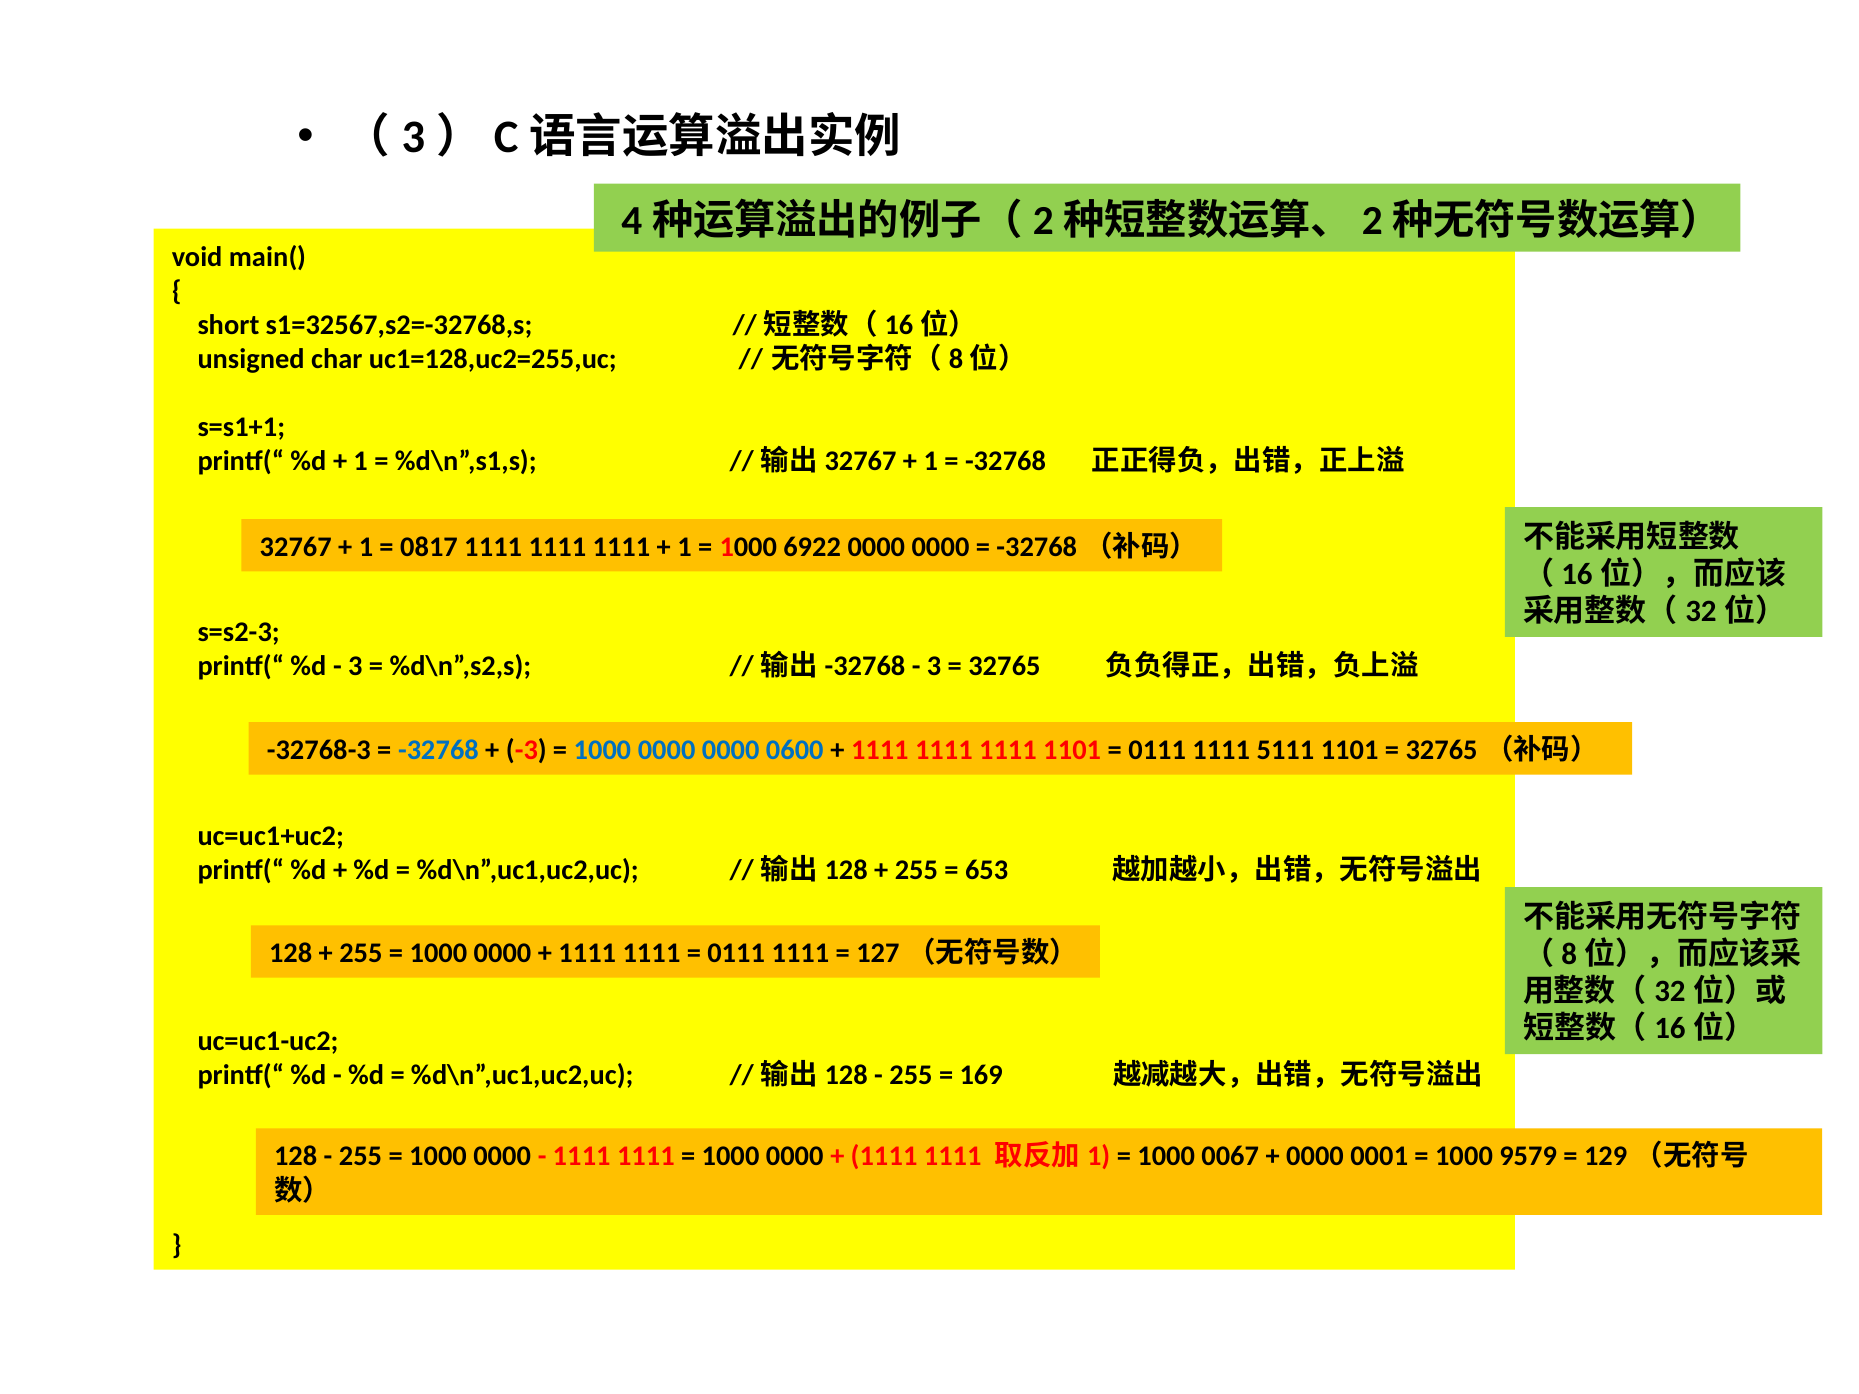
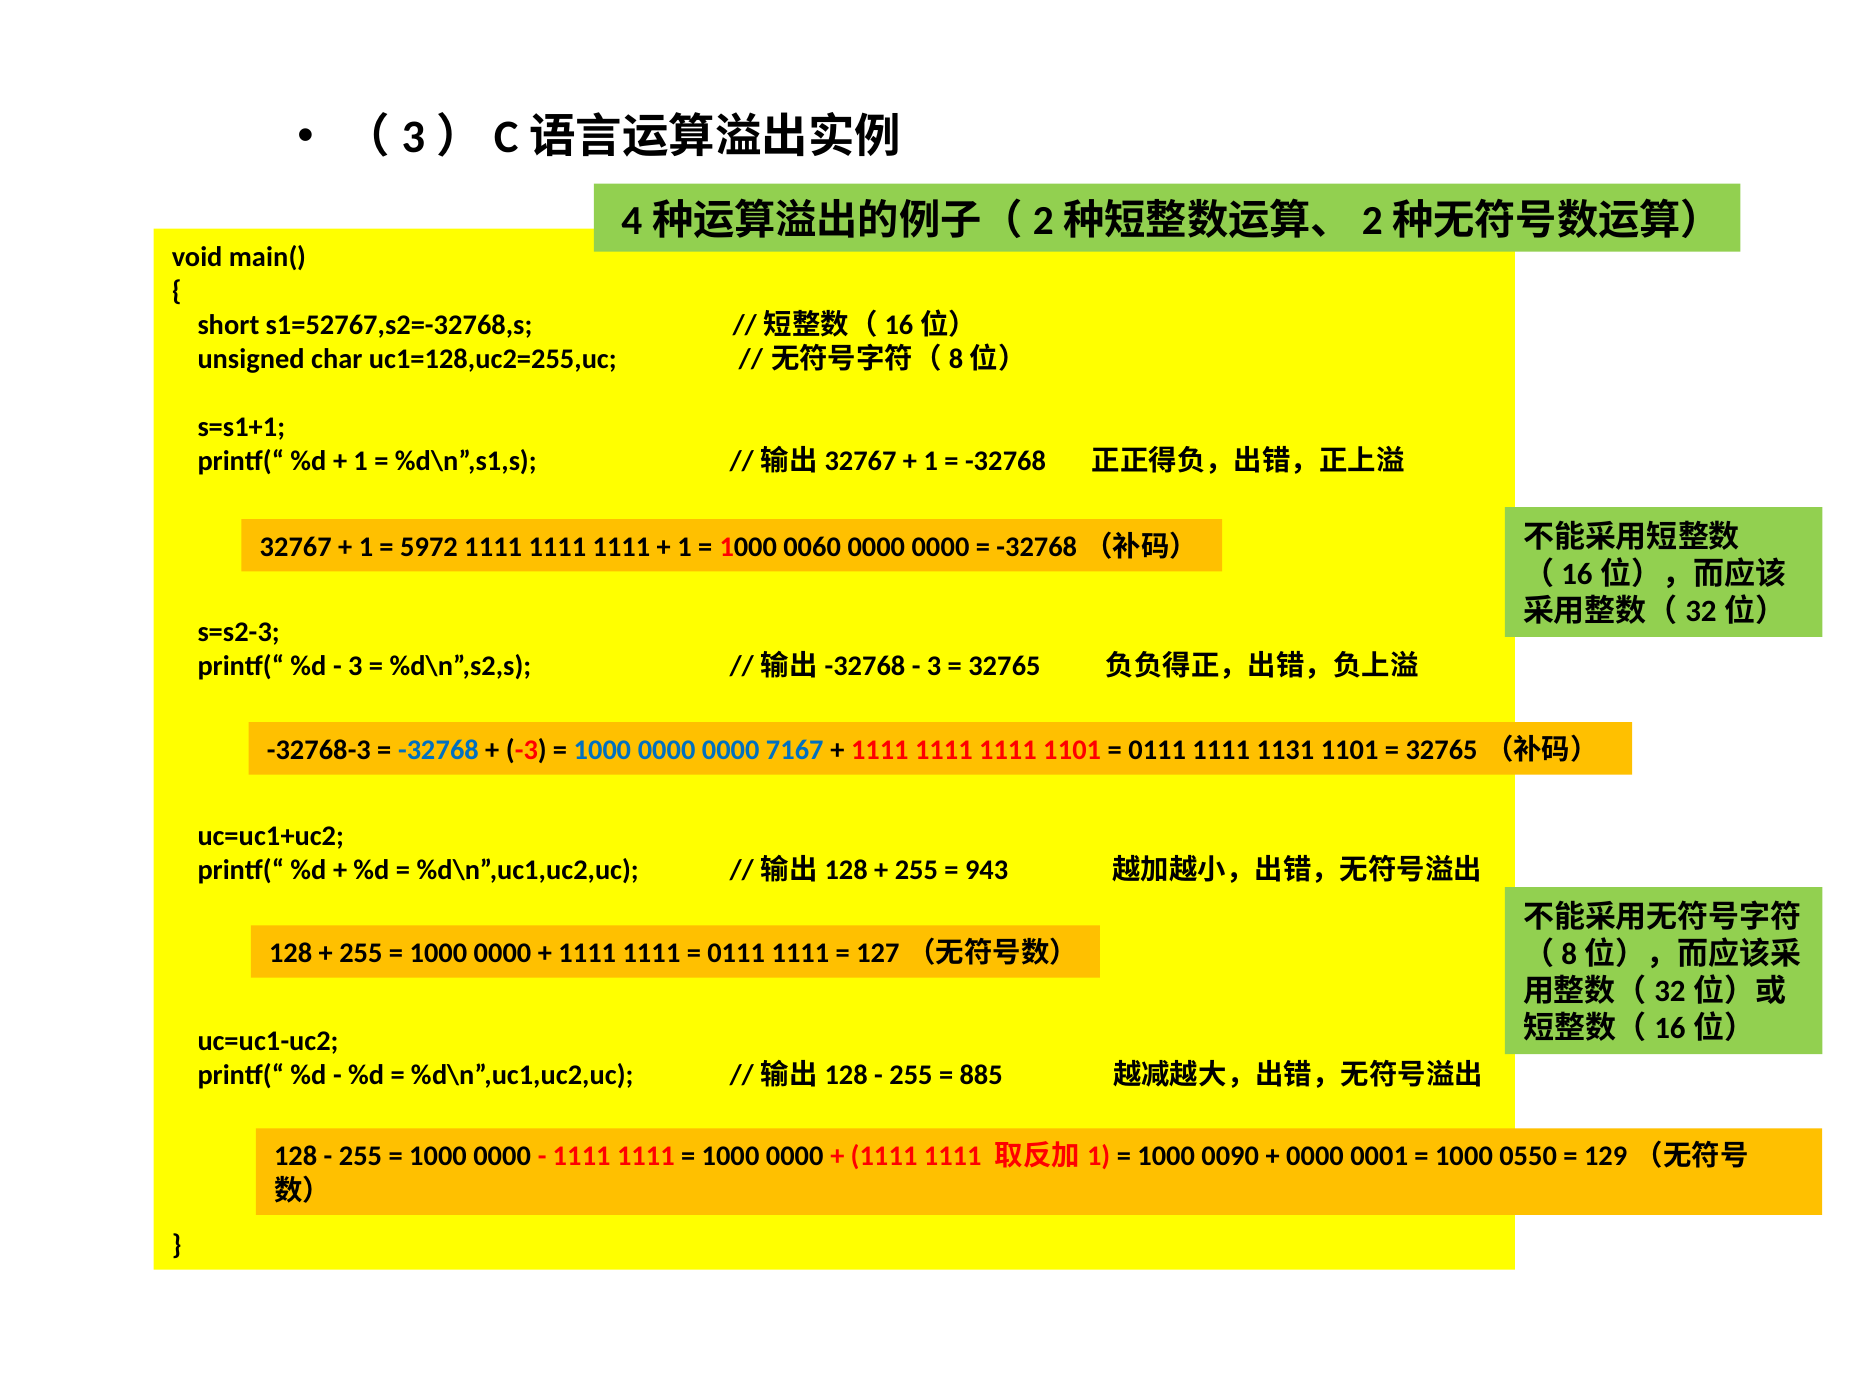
s1=32567,s2=-32768,s: s1=32567,s2=-32768,s -> s1=52767,s2=-32768,s (399, 325)
0817: 0817 -> 5972 (429, 547)
6922: 6922 -> 0060 (812, 547)
0600: 0600 -> 7167 (795, 751)
5111: 5111 -> 1131 (1285, 751)
653: 653 -> 943 (987, 871)
169: 169 -> 885 (981, 1075)
0067: 0067 -> 0090 (1230, 1157)
9579: 9579 -> 0550 (1528, 1157)
